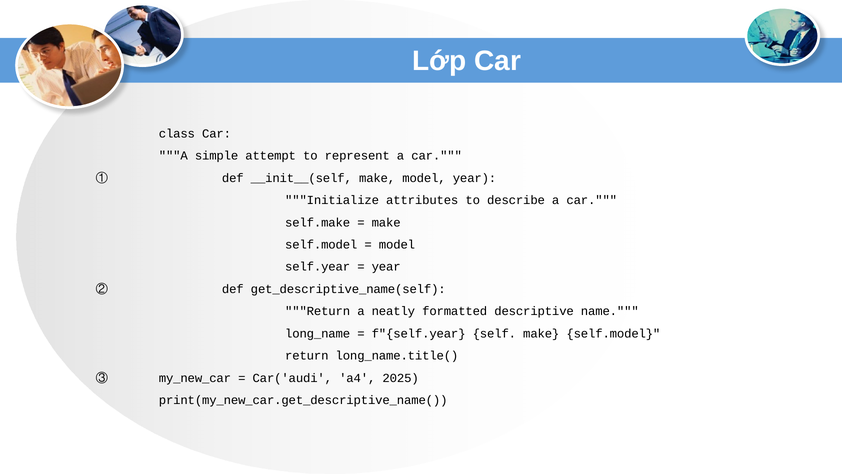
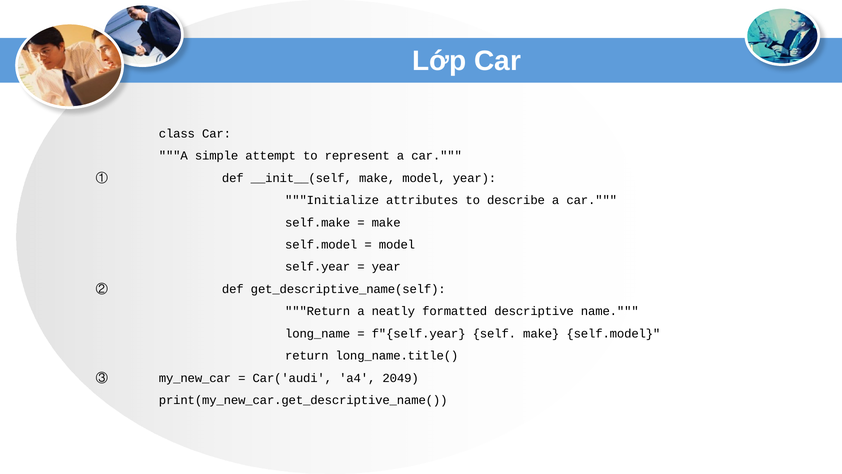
2025: 2025 -> 2049 (401, 378)
